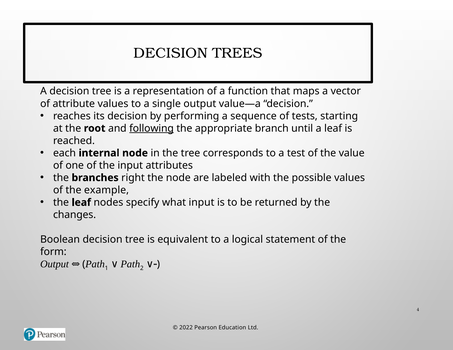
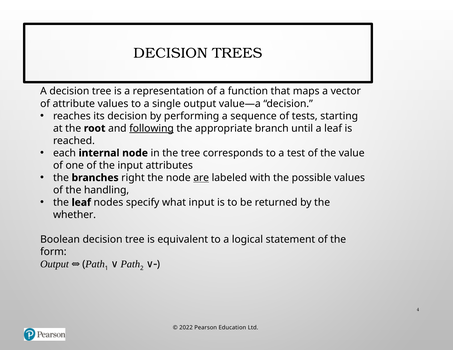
are underline: none -> present (201, 178)
example: example -> handling (107, 190)
changes: changes -> whether (75, 215)
